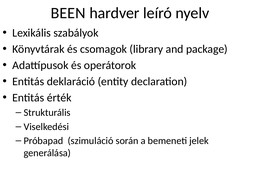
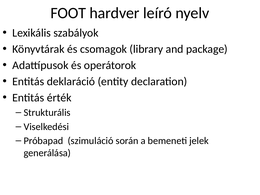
BEEN: BEEN -> FOOT (68, 13)
